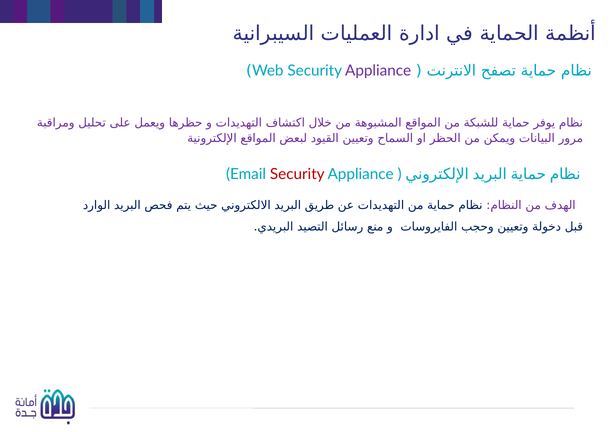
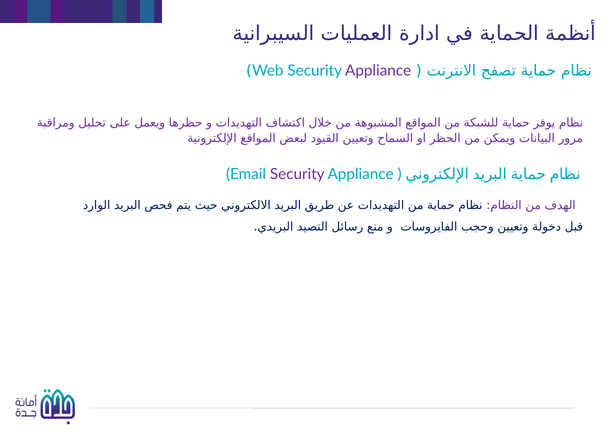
Security colour: red -> purple (297, 174)
